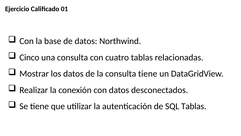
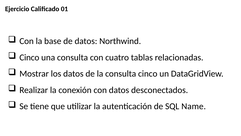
consulta tiene: tiene -> cinco (148, 74)
SQL Tablas: Tablas -> Name (194, 106)
